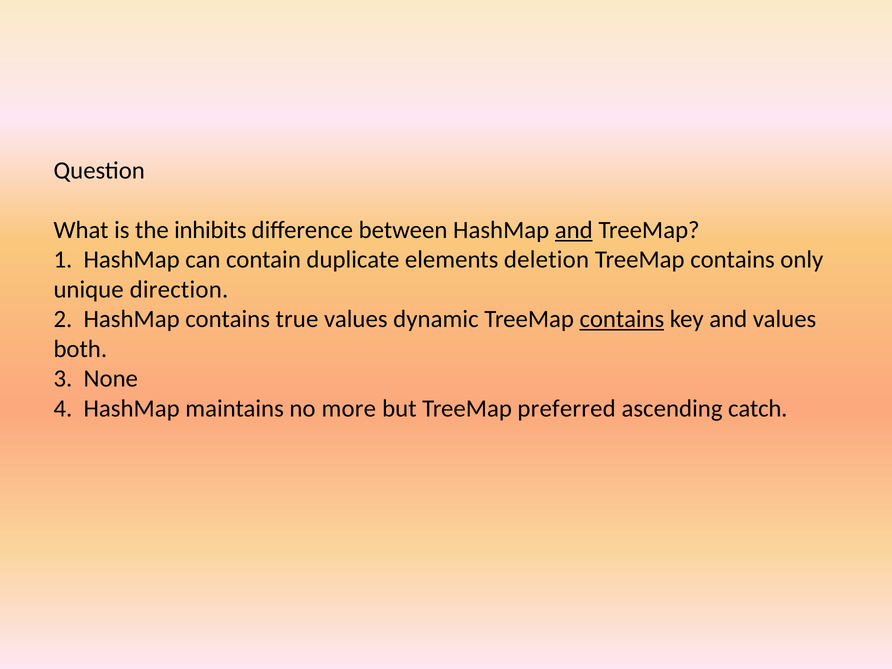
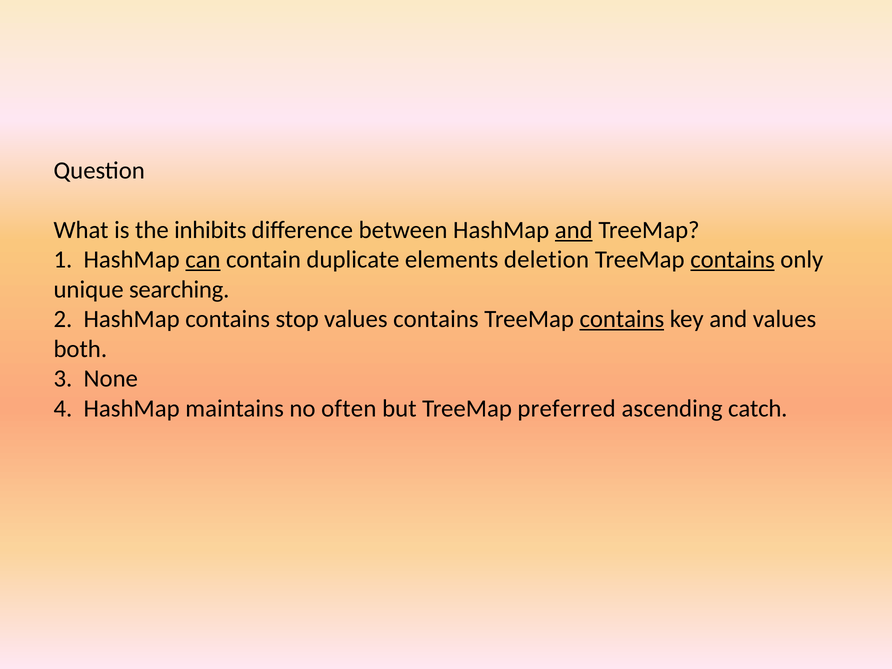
can underline: none -> present (203, 260)
contains underline: none -> present (733, 260)
direction: direction -> searching (179, 289)
true: true -> stop (297, 319)
values dynamic: dynamic -> contains (436, 319)
more: more -> often (349, 408)
